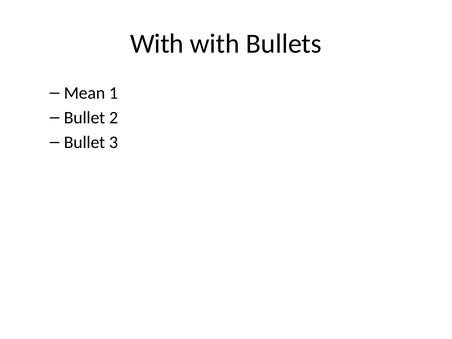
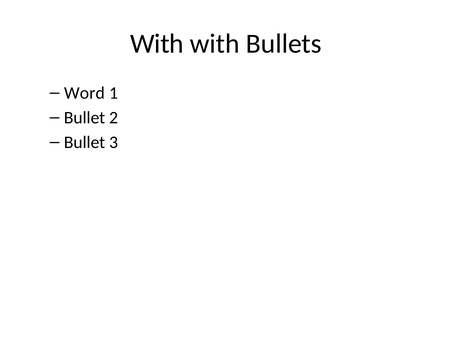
Mean: Mean -> Word (84, 93)
